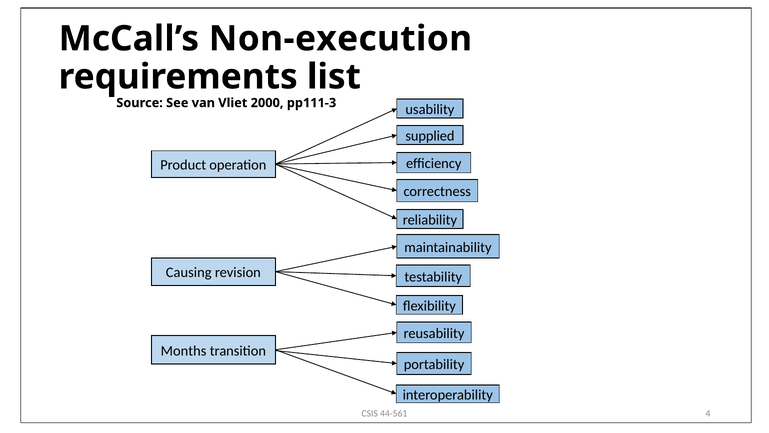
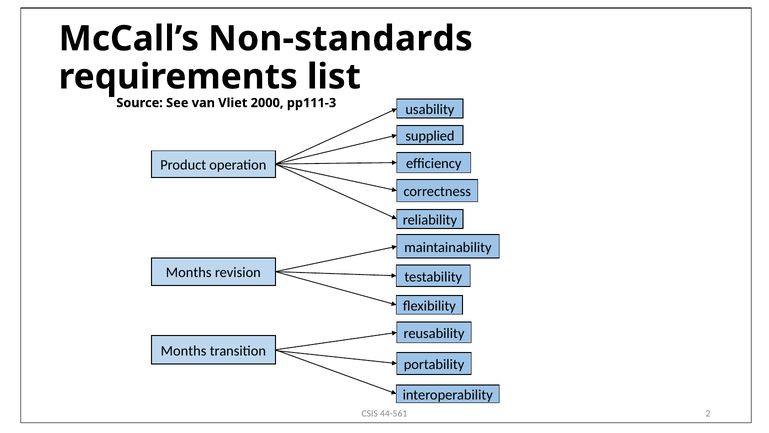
Non-execution: Non-execution -> Non-standards (340, 39)
Causing: Causing -> Months (189, 272)
4: 4 -> 2 (708, 413)
